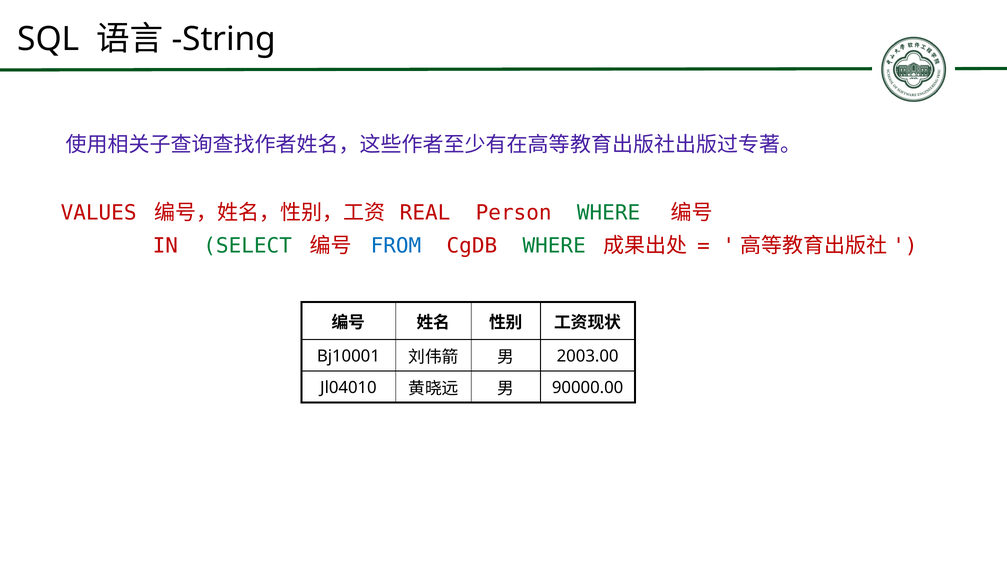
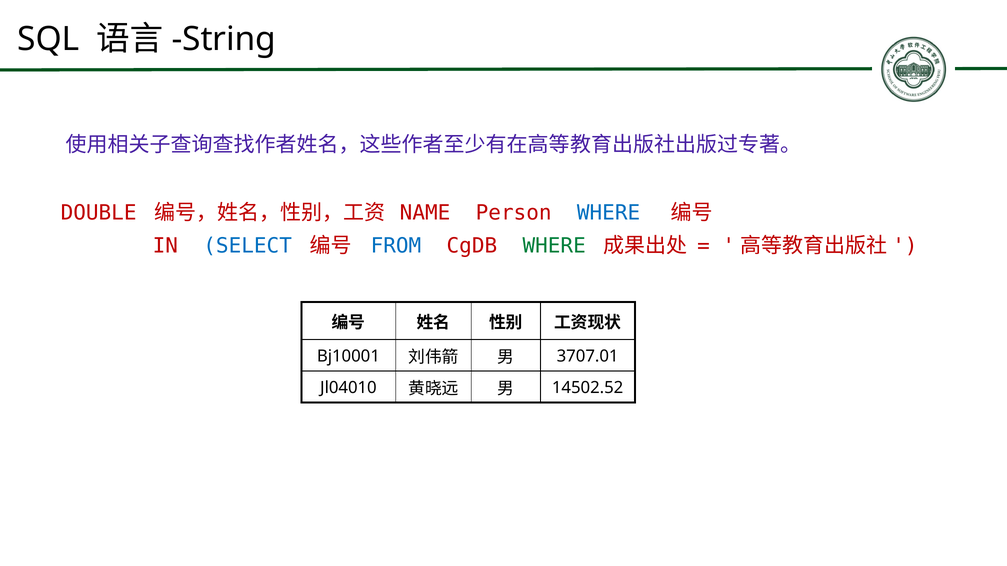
VALUES: VALUES -> DOUBLE (99, 213)
REAL: REAL -> NAME (425, 213)
WHERE colour: green -> blue (609, 213)
SELECT colour: green -> blue (248, 246)
2003.00: 2003.00 -> 3707.01 (588, 357)
90000.00: 90000.00 -> 14502.52 (588, 388)
